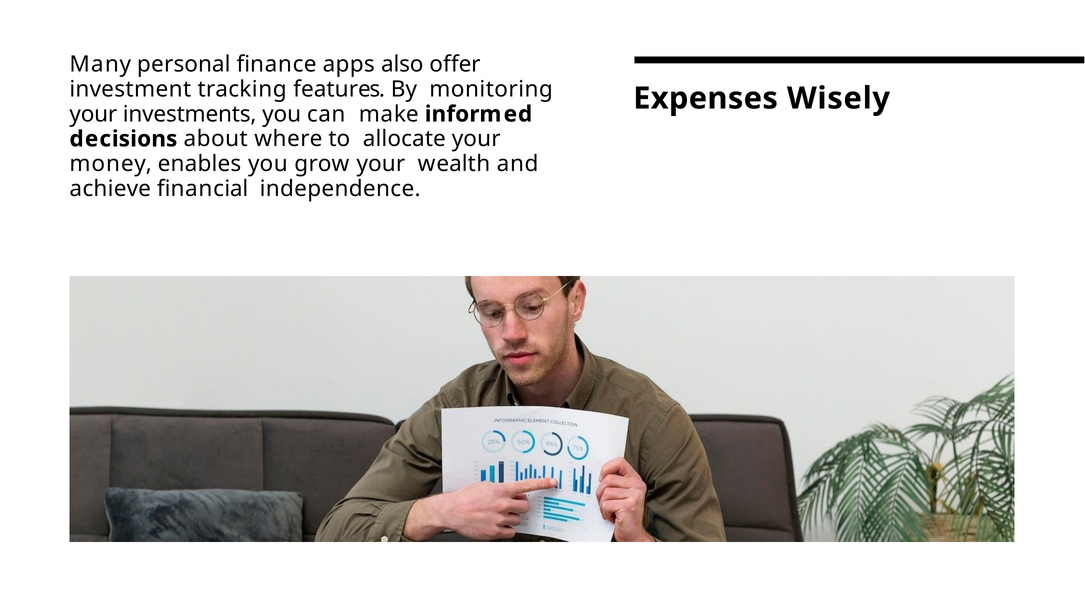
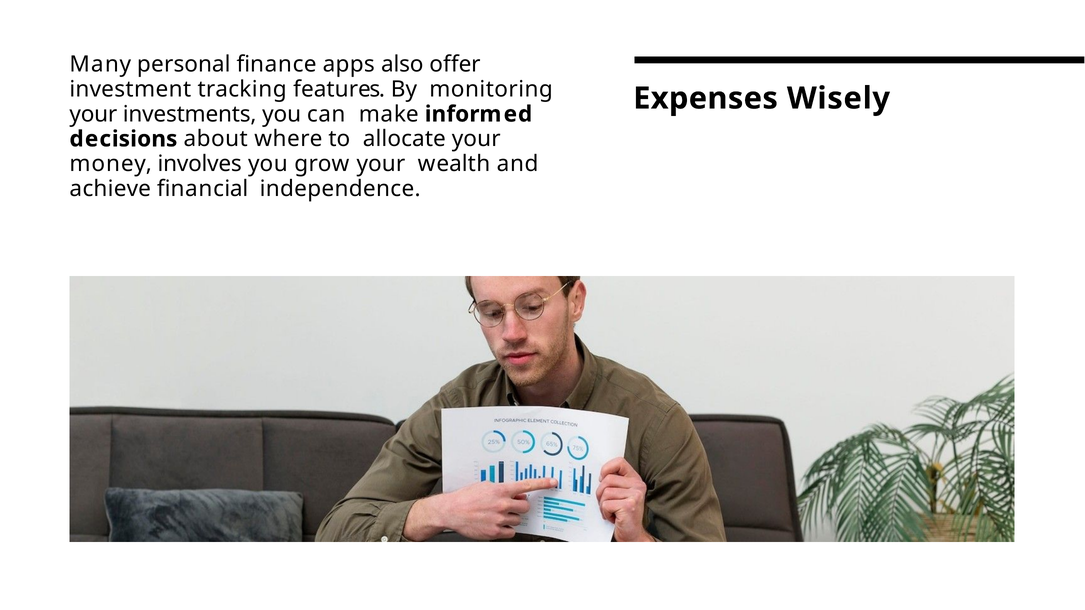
enables: enables -> involves (200, 164)
